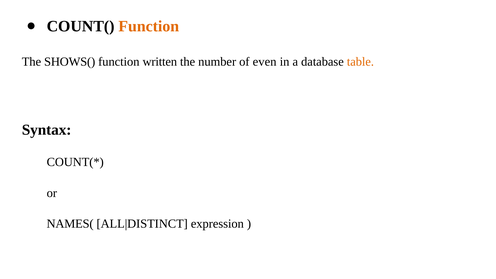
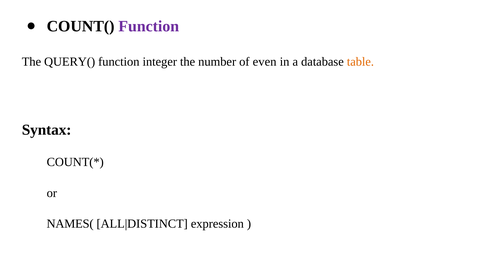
Function colour: orange -> purple (149, 26)
SHOWS(: SHOWS( -> QUERY( (70, 62)
written: written -> integer (160, 62)
